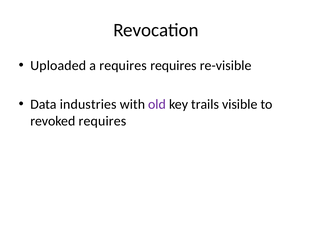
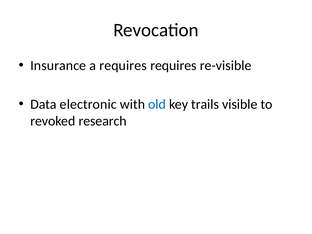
Uploaded: Uploaded -> Insurance (58, 65)
industries: industries -> electronic (88, 104)
old colour: purple -> blue (157, 104)
revoked requires: requires -> research (103, 121)
